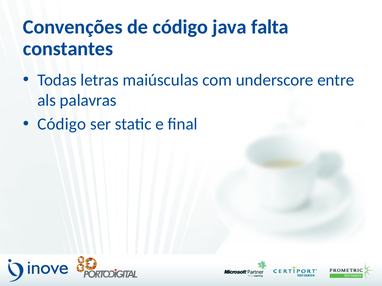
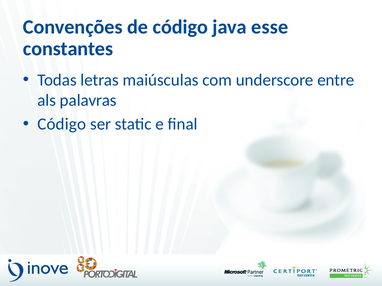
falta: falta -> esse (270, 27)
